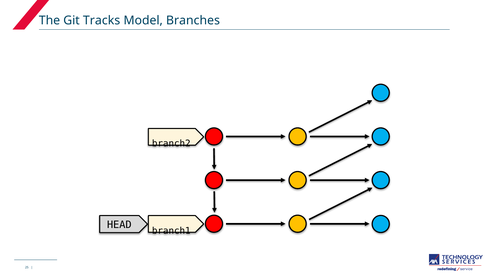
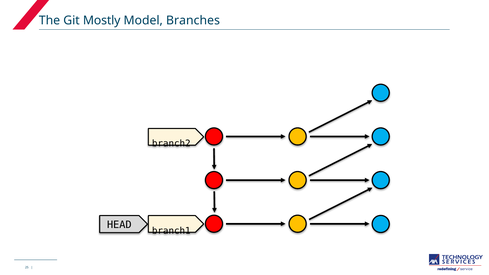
Tracks: Tracks -> Mostly (102, 20)
